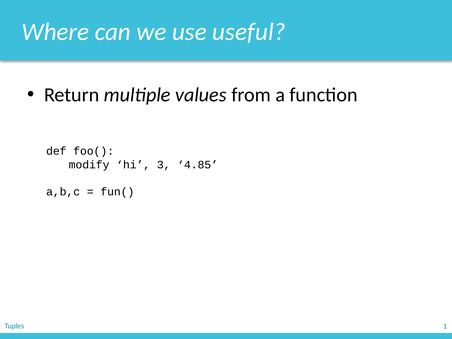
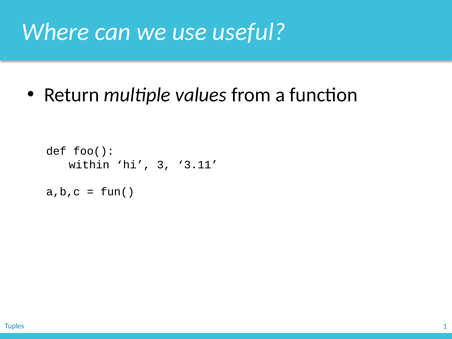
modify: modify -> within (89, 165)
4.85: 4.85 -> 3.11 (198, 165)
